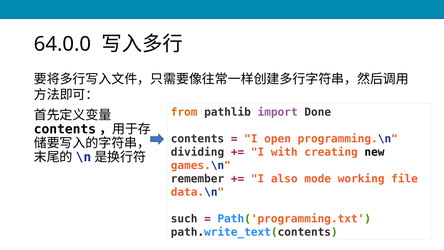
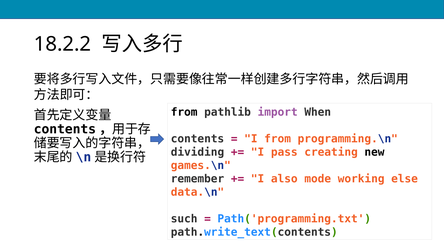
64.0.0: 64.0.0 -> 18.2.2 (63, 44)
from colour: orange -> black (184, 112)
Done: Done -> When (318, 112)
I open: open -> from (278, 139)
with: with -> pass (284, 152)
file: file -> else (405, 179)
